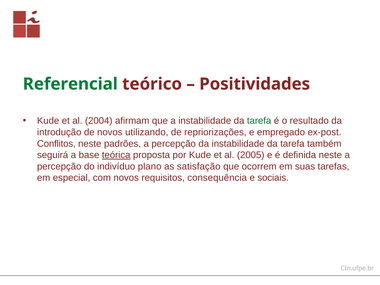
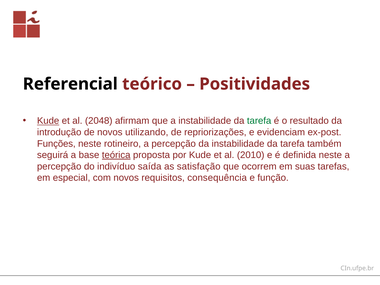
Referencial colour: green -> black (70, 84)
Kude underline: none -> present (48, 121)
2004: 2004 -> 2048 (99, 121)
empregado: empregado -> evidenciam (281, 132)
Conflitos: Conflitos -> Funções (56, 144)
padrões: padrões -> rotineiro (123, 144)
2005: 2005 -> 2010 (251, 155)
plano: plano -> saída (150, 166)
sociais: sociais -> função (273, 178)
